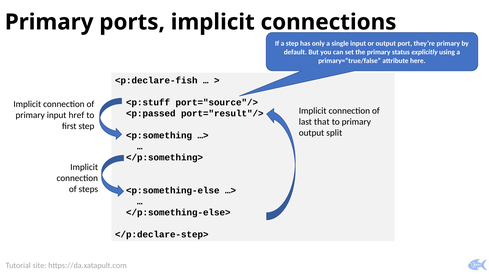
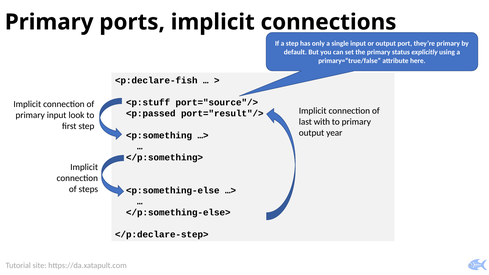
href: href -> look (76, 115)
that: that -> with (322, 122)
split: split -> year (334, 133)
